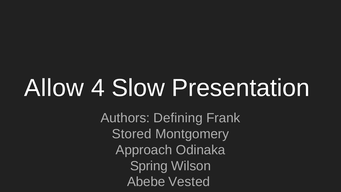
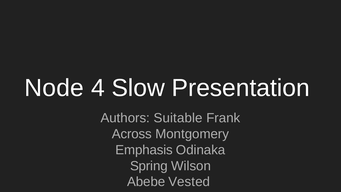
Allow: Allow -> Node (54, 88)
Defining: Defining -> Suitable (178, 118)
Stored: Stored -> Across (132, 134)
Approach: Approach -> Emphasis (144, 150)
